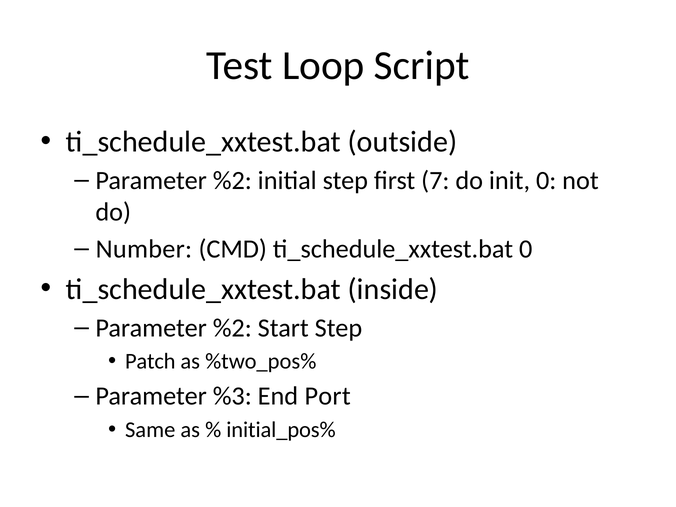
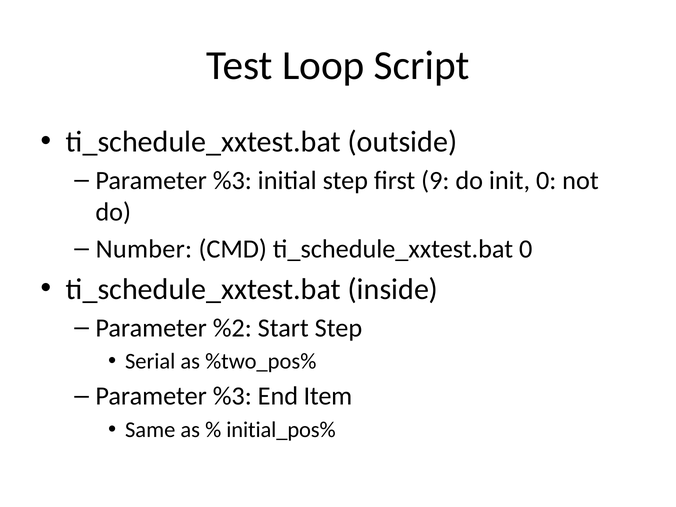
%2: %2 -> %3 (232, 181)
7: 7 -> 9 (435, 181)
Patch: Patch -> Serial (150, 361)
Port: Port -> Item (328, 396)
